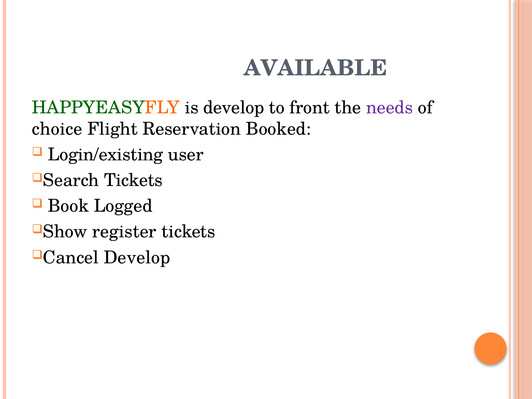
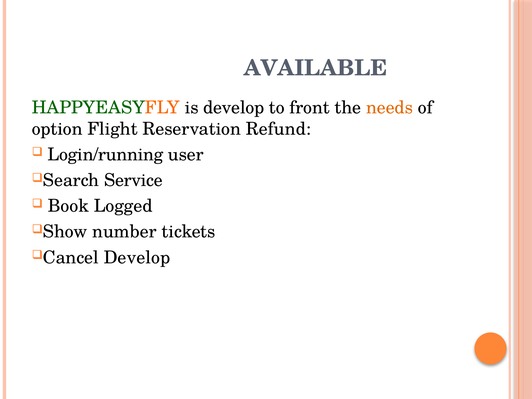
needs colour: purple -> orange (389, 108)
choice: choice -> option (57, 129)
Booked: Booked -> Refund (278, 129)
Login/existing: Login/existing -> Login/running (106, 155)
Tickets: Tickets -> Service (133, 180)
register: register -> number (124, 232)
